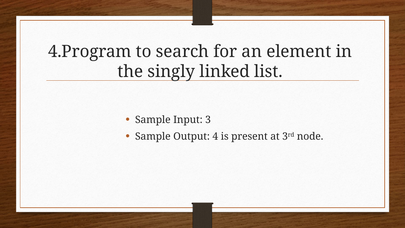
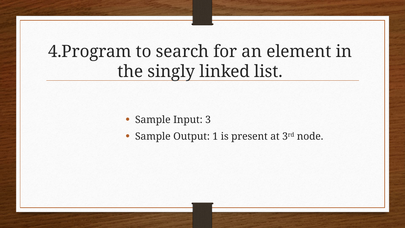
4: 4 -> 1 (215, 136)
